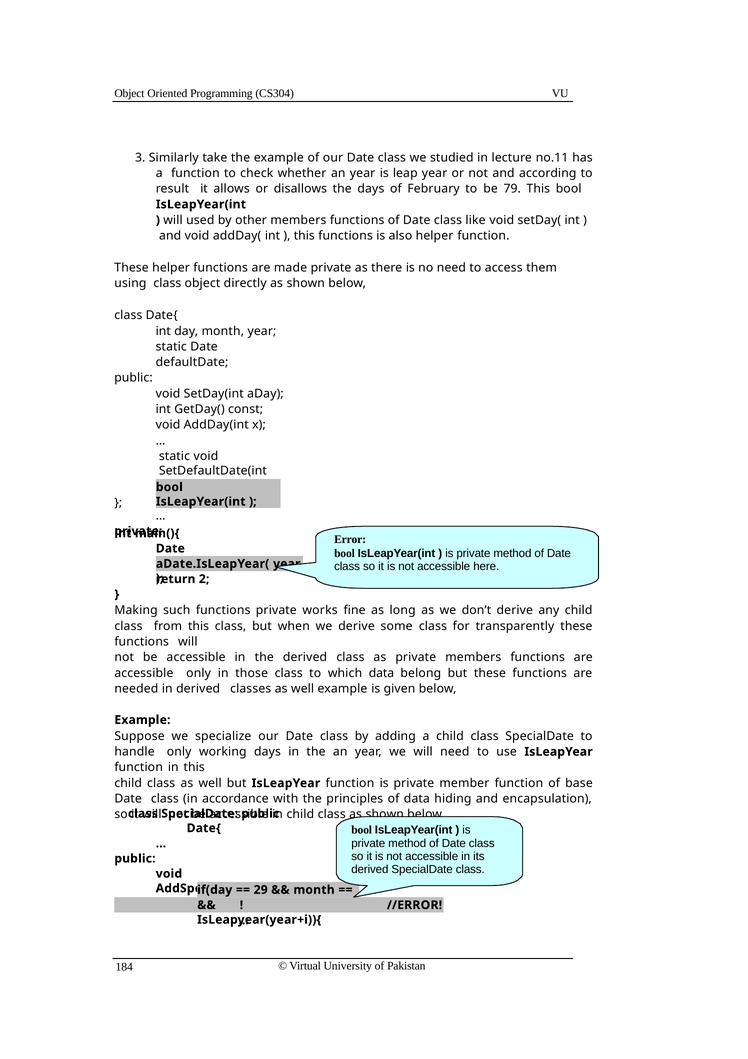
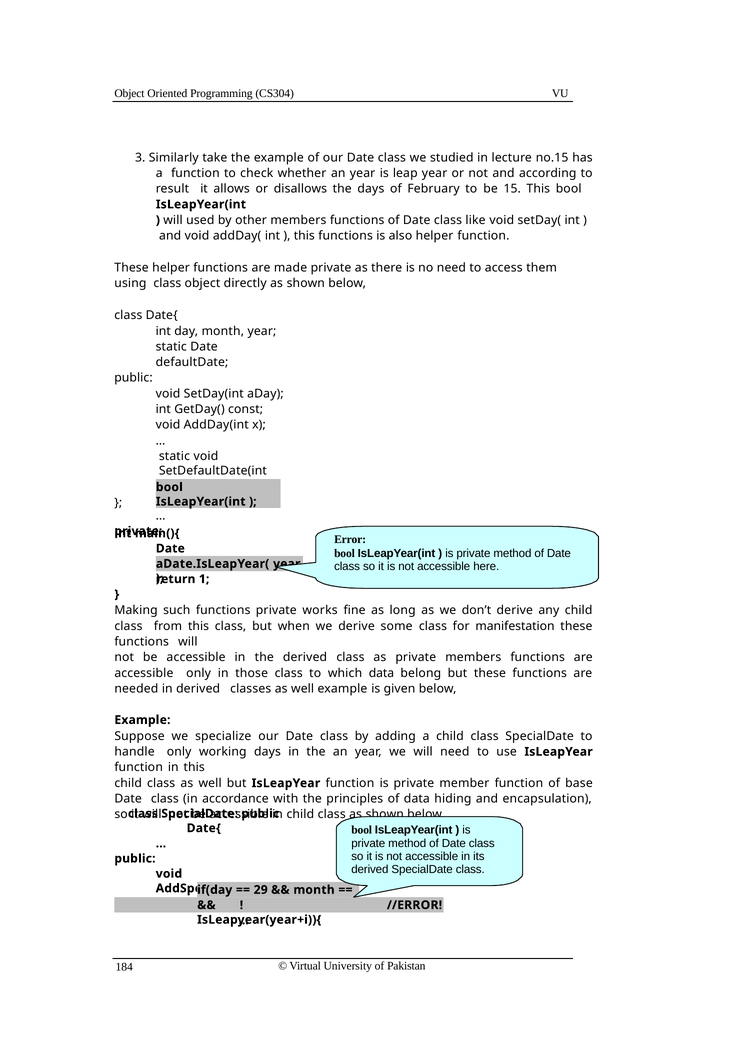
no.11: no.11 -> no.15 (552, 157)
79: 79 -> 15 (512, 189)
2: 2 -> 1 (204, 579)
transparently: transparently -> manifestation (515, 626)
